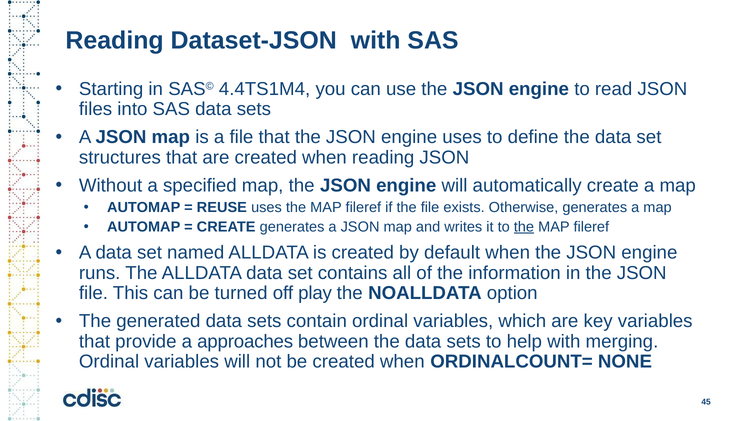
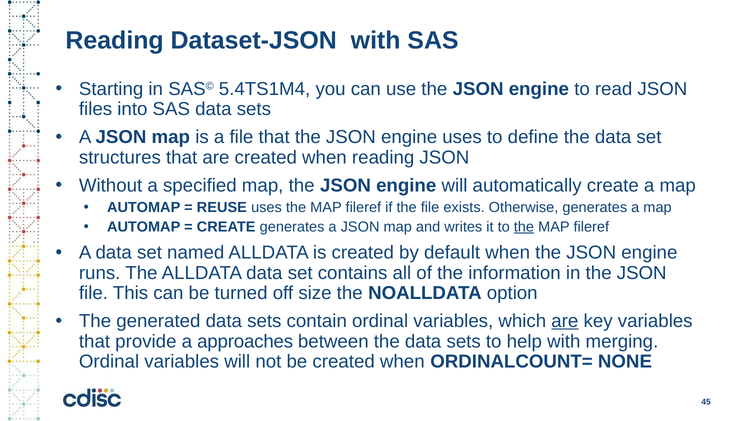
4.4TS1M4: 4.4TS1M4 -> 5.4TS1M4 (265, 89)
play: play -> size (315, 293)
are underline: none -> present (565, 321)
